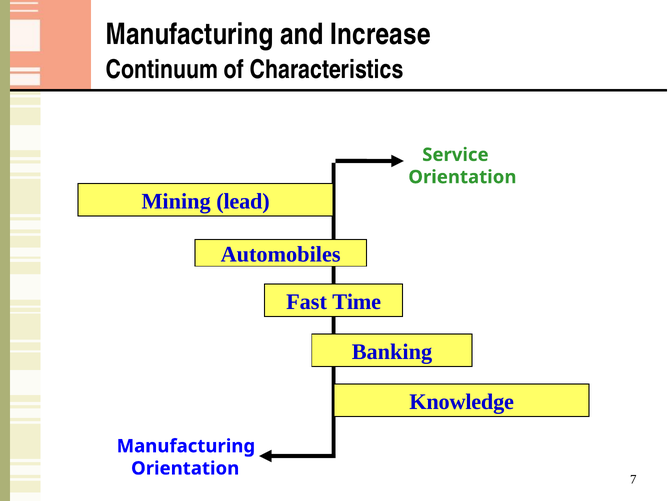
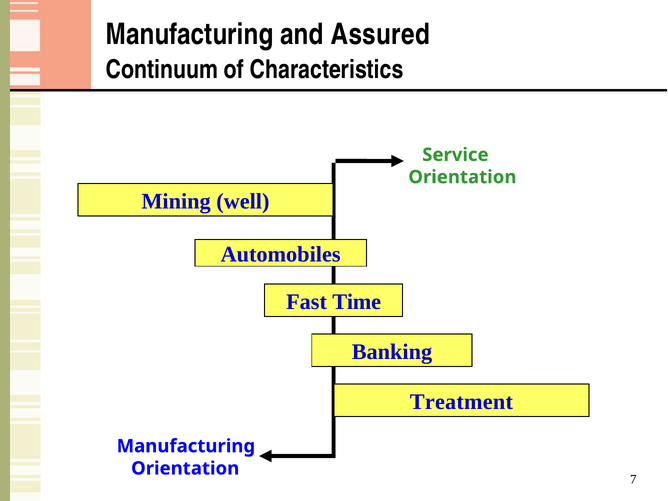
Increase: Increase -> Assured (380, 34)
lead: lead -> well (243, 201)
Knowledge: Knowledge -> Treatment (461, 402)
